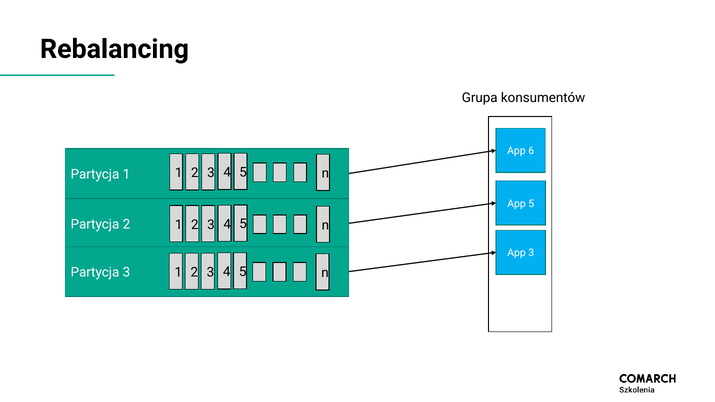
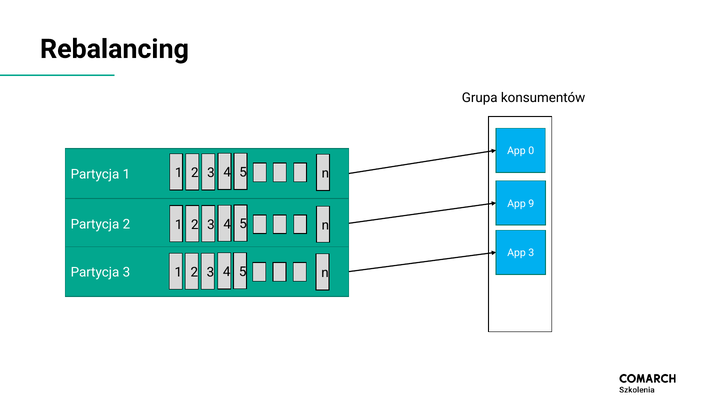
6: 6 -> 0 (531, 151)
App 5: 5 -> 9 (531, 204)
